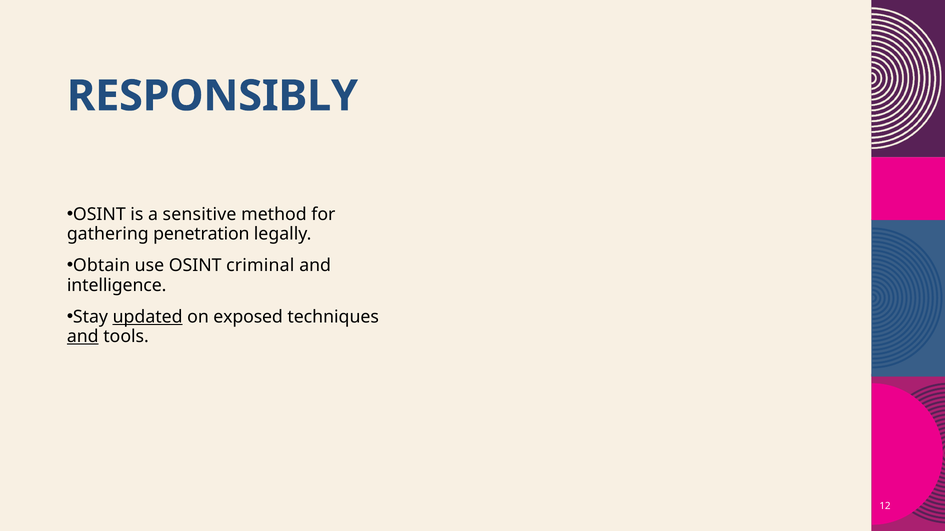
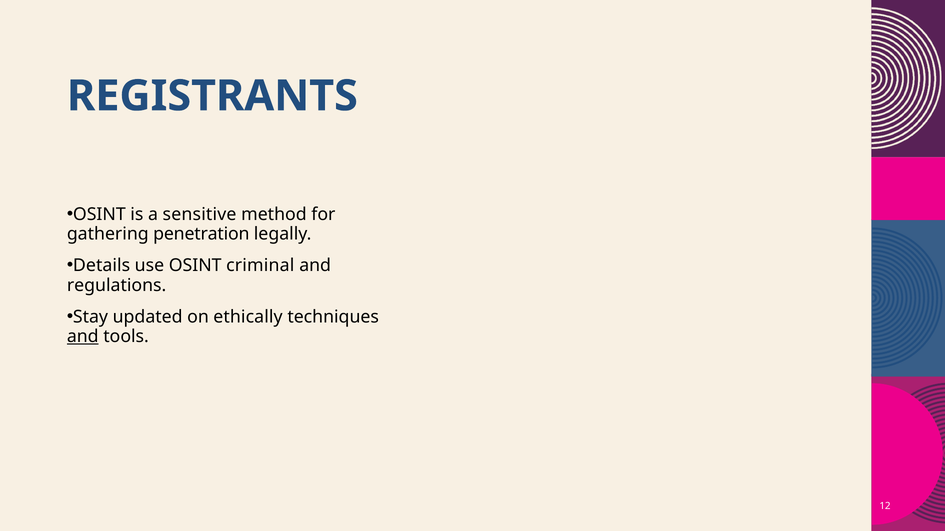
RESPONSIBLY: RESPONSIBLY -> REGISTRANTS (212, 96)
Obtain: Obtain -> Details (102, 266)
intelligence: intelligence -> regulations (117, 286)
updated underline: present -> none (148, 317)
exposed: exposed -> ethically (248, 317)
